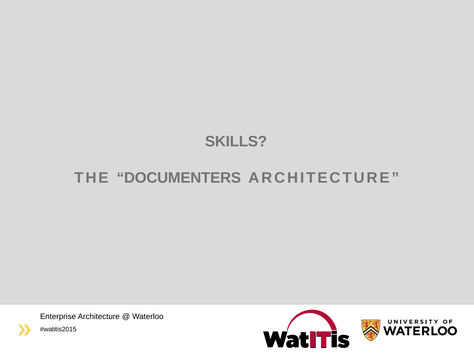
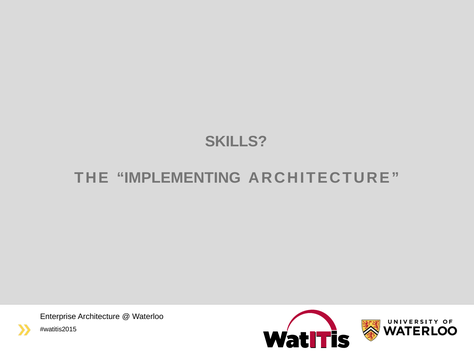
DOCUMENTERS: DOCUMENTERS -> IMPLEMENTING (179, 178)
